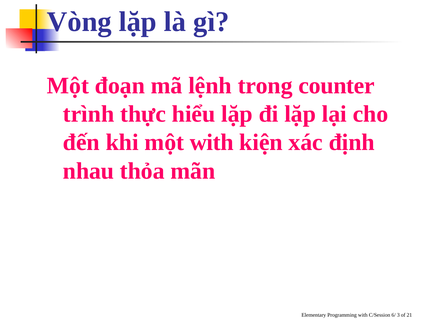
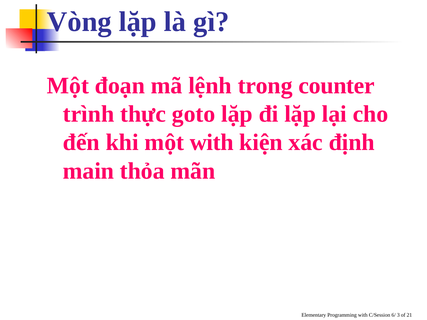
hiểu: hiểu -> goto (194, 114)
nhau: nhau -> main (89, 171)
